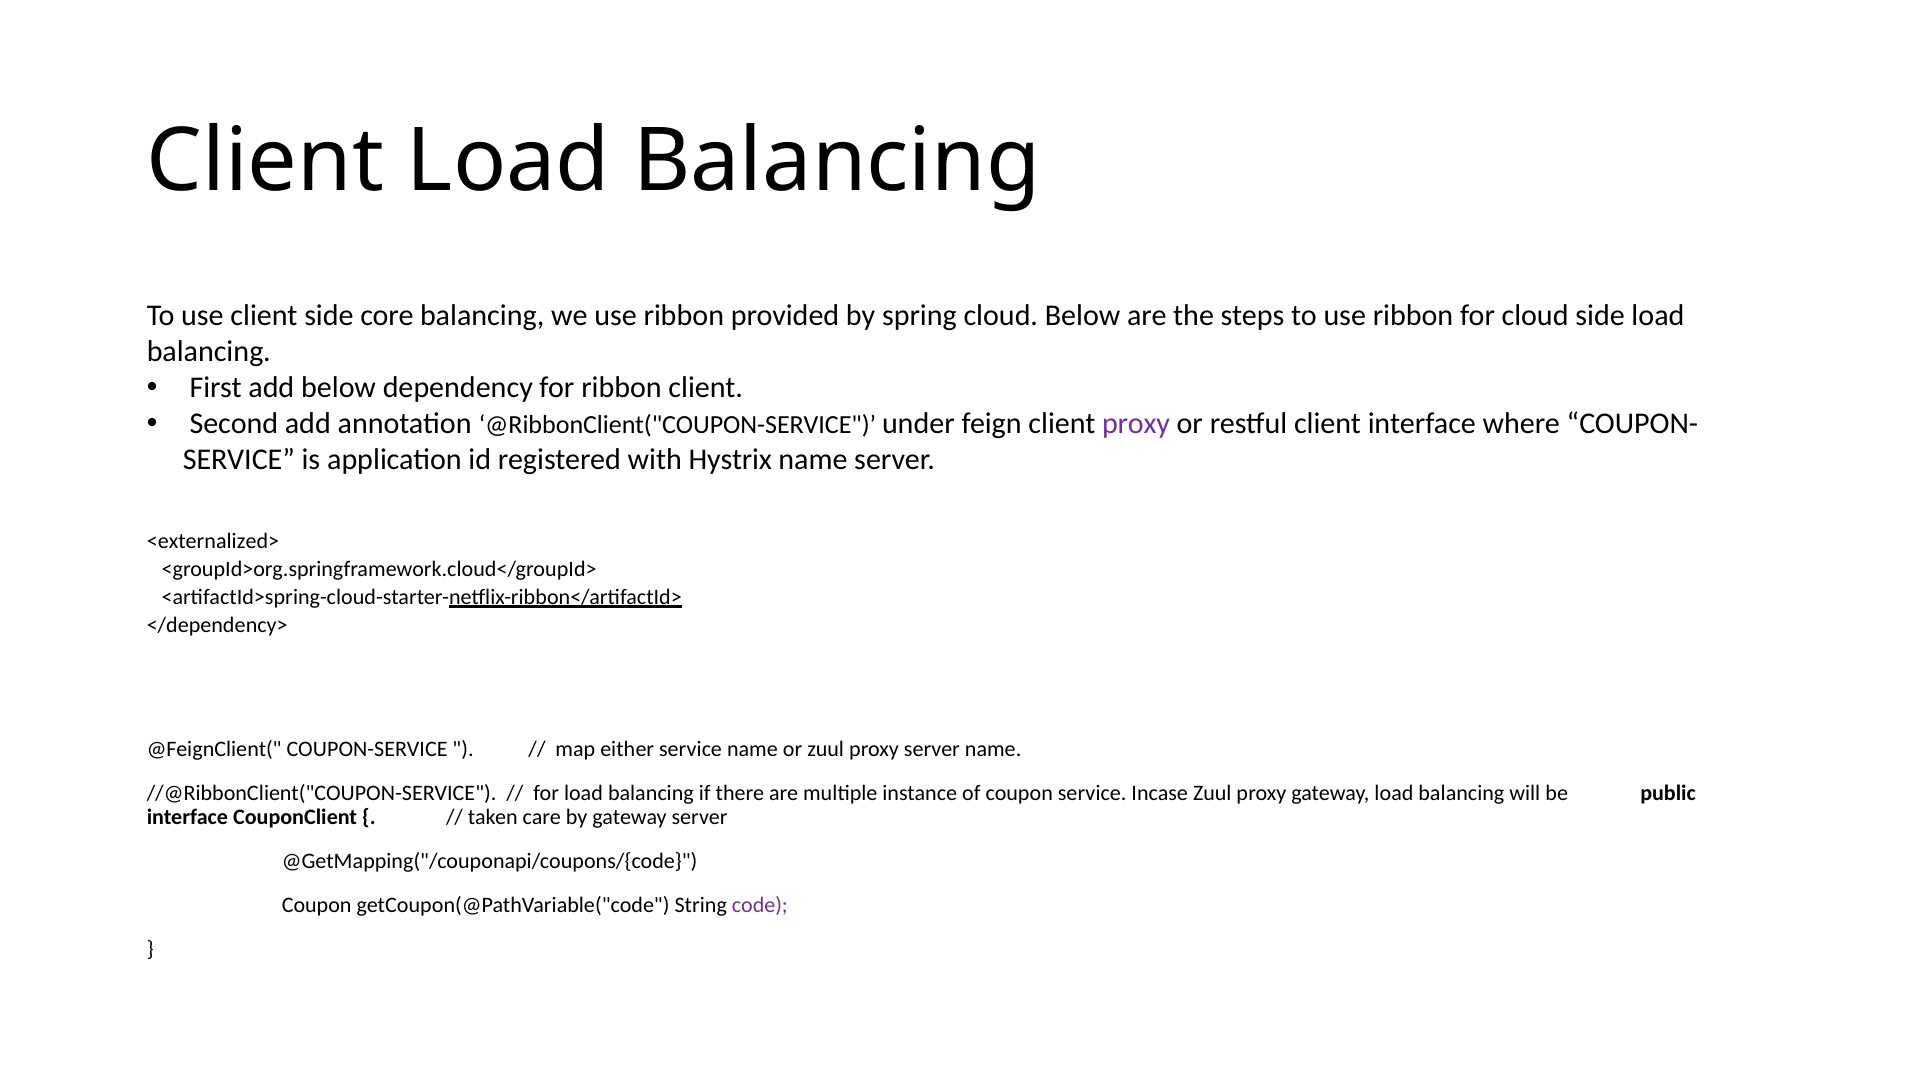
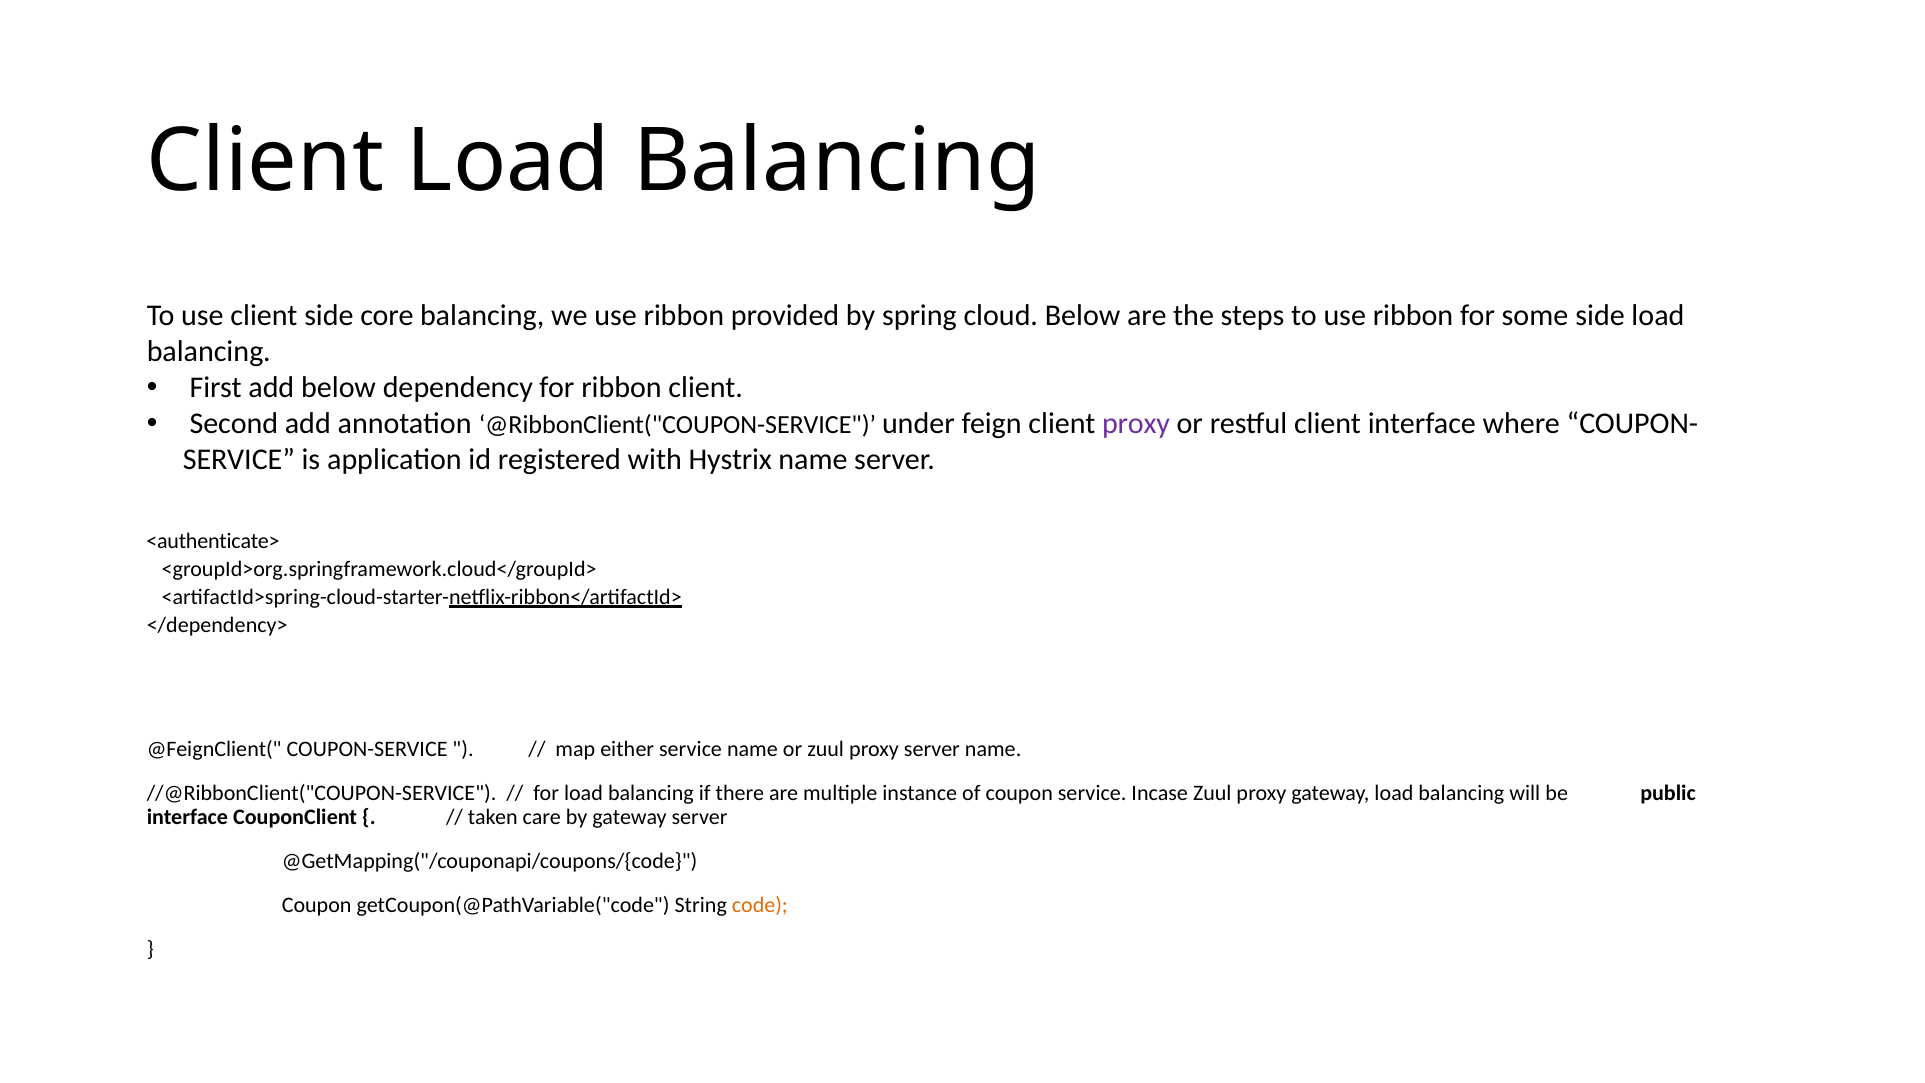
for cloud: cloud -> some (1535, 316)
<externalized>: <externalized> -> <authenticate> (213, 541)
code colour: purple -> orange (760, 905)
